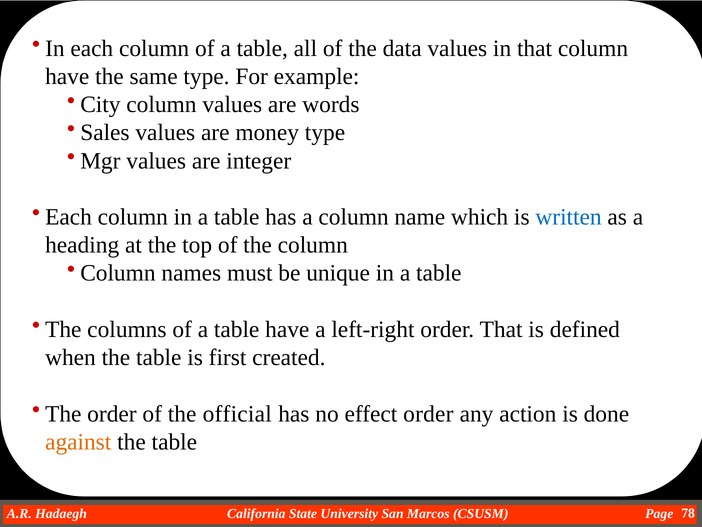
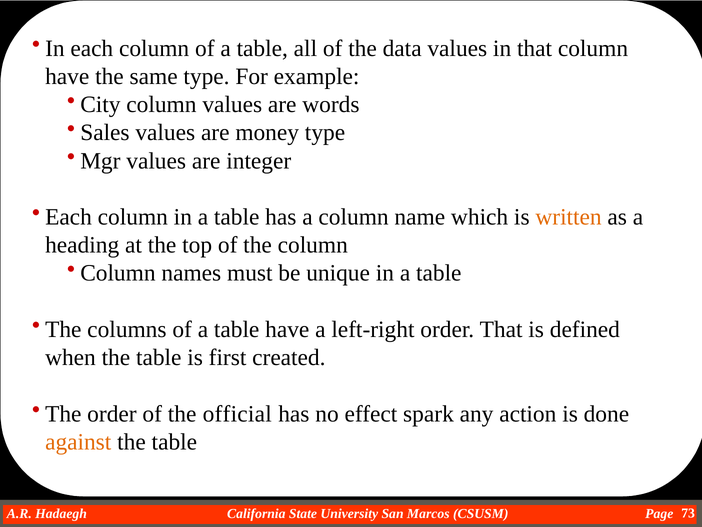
written colour: blue -> orange (569, 217)
effect order: order -> spark (428, 413)
78: 78 -> 73 (688, 513)
